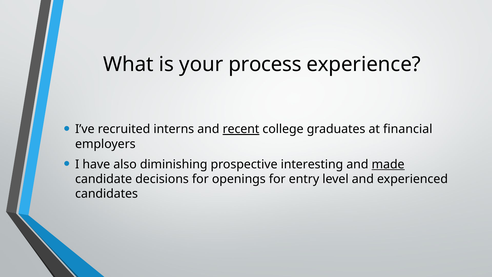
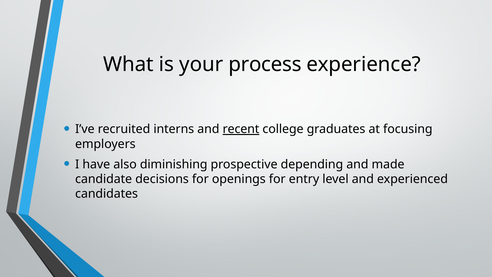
financial: financial -> focusing (408, 129)
interesting: interesting -> depending (312, 164)
made underline: present -> none (388, 164)
